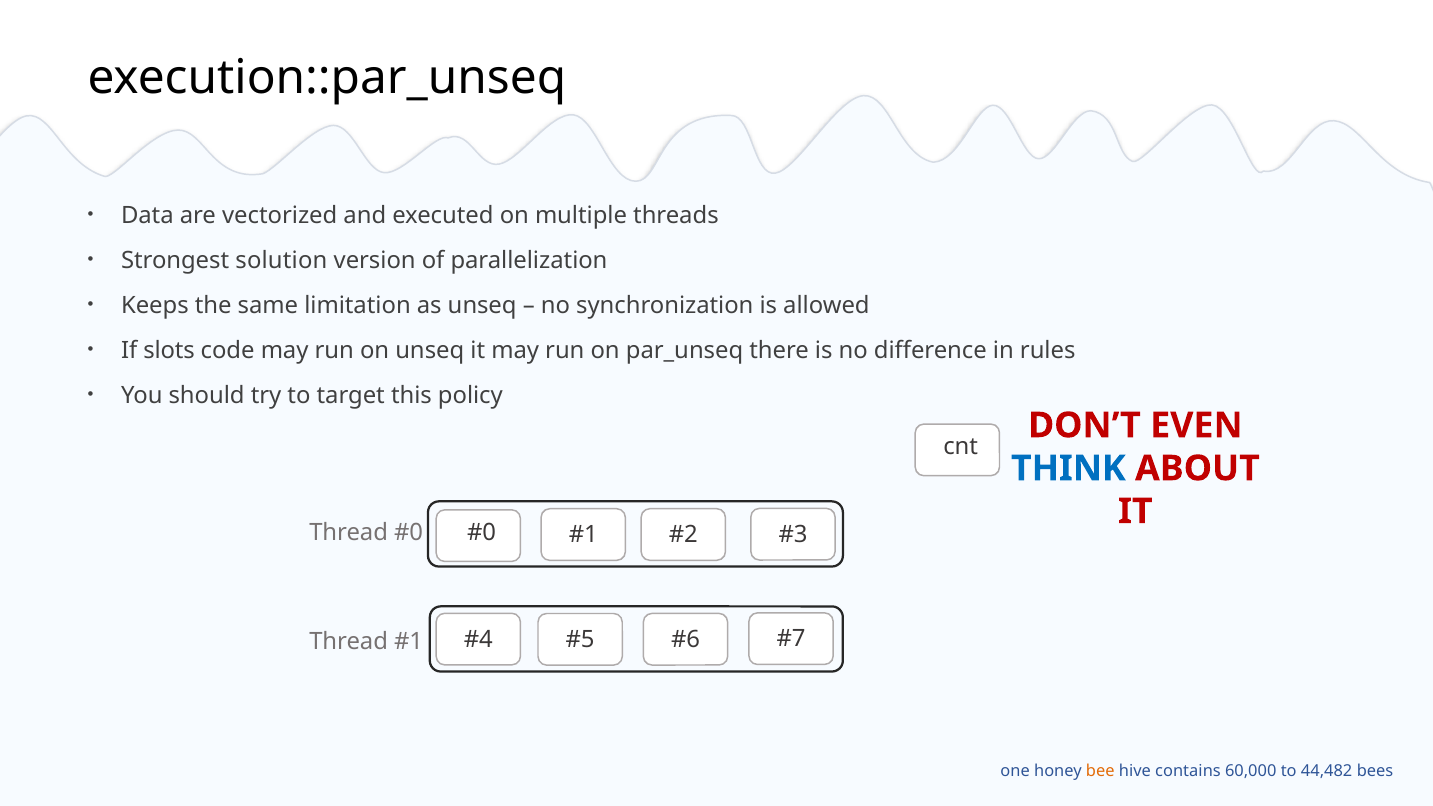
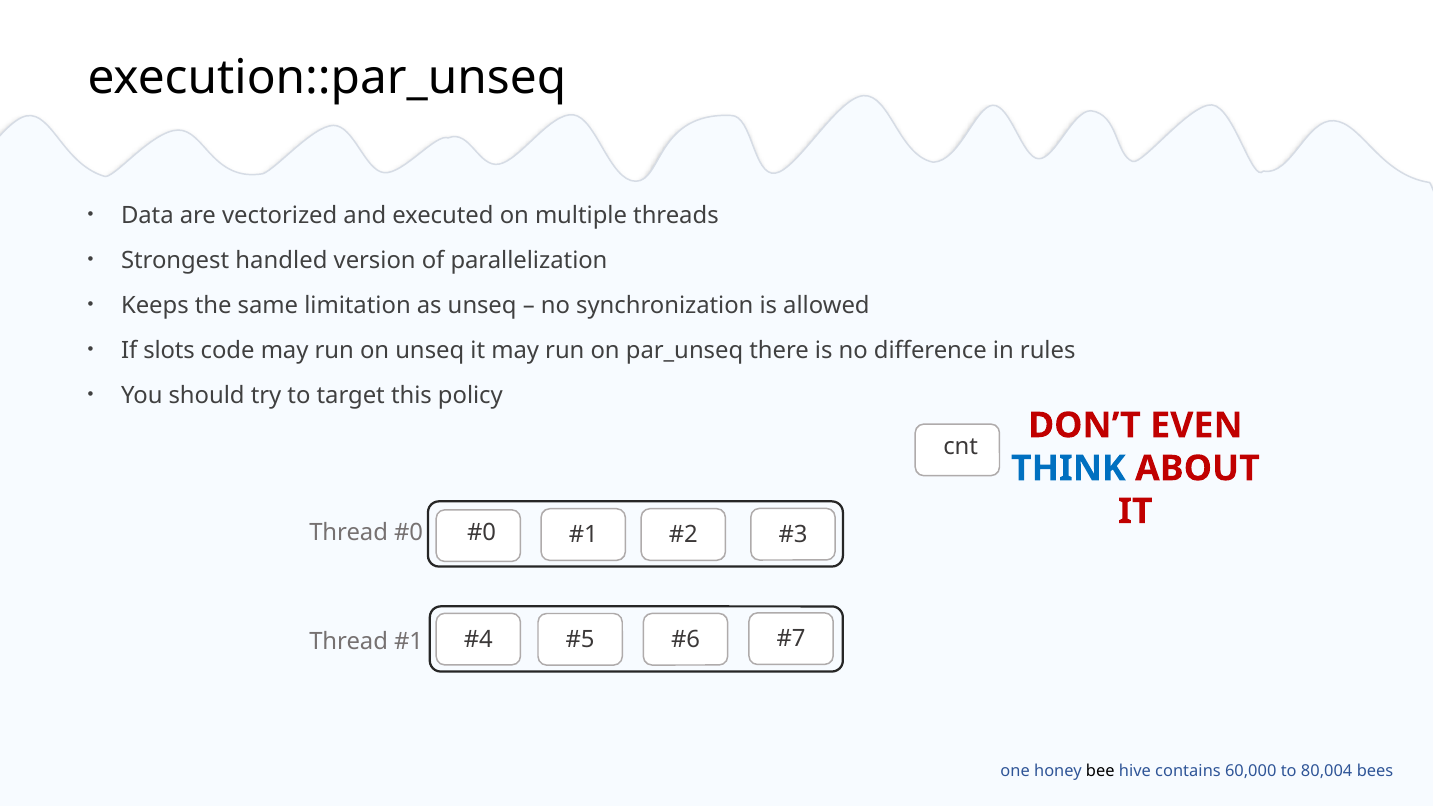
solution: solution -> handled (281, 261)
bee colour: orange -> black (1100, 771)
44,482: 44,482 -> 80,004 (1327, 771)
